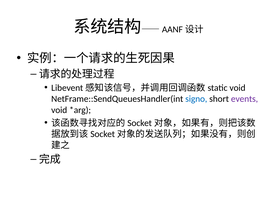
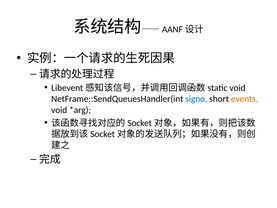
events colour: purple -> orange (245, 99)
